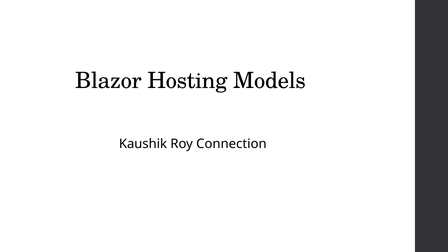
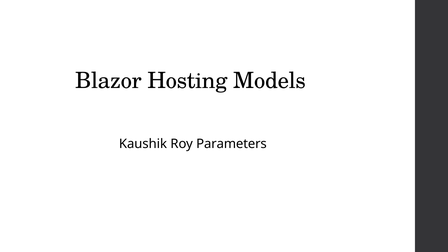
Connection: Connection -> Parameters (231, 144)
